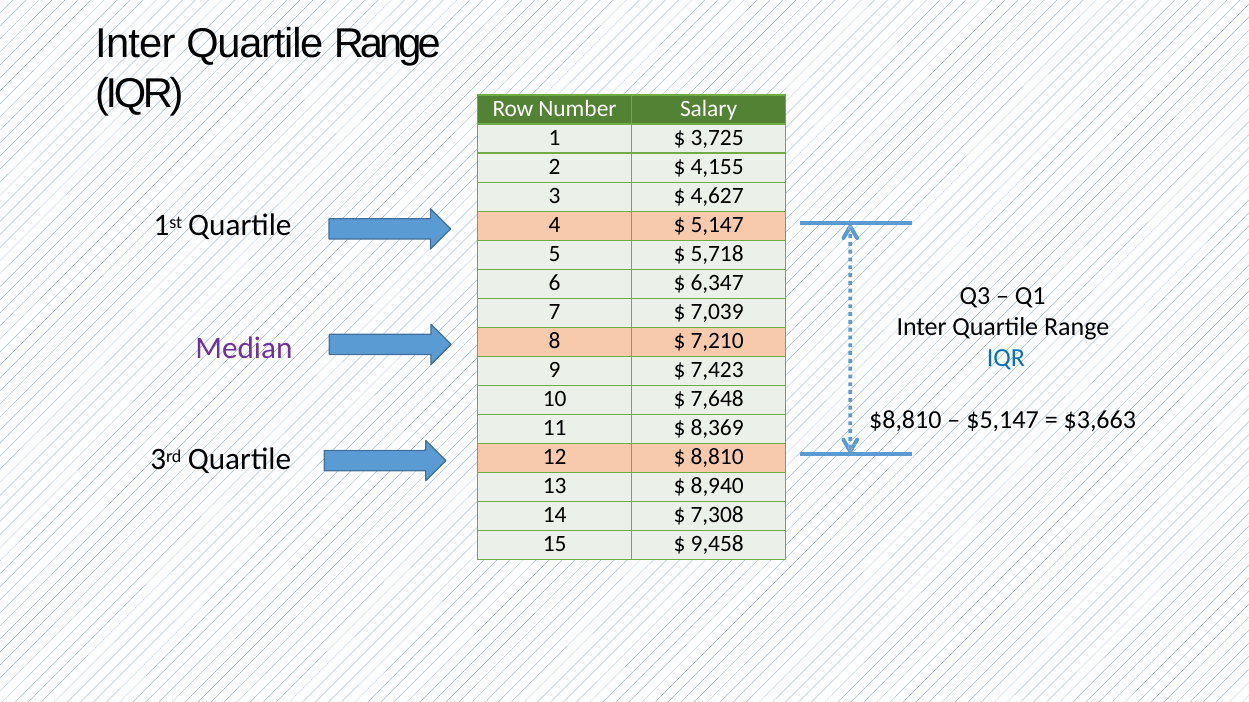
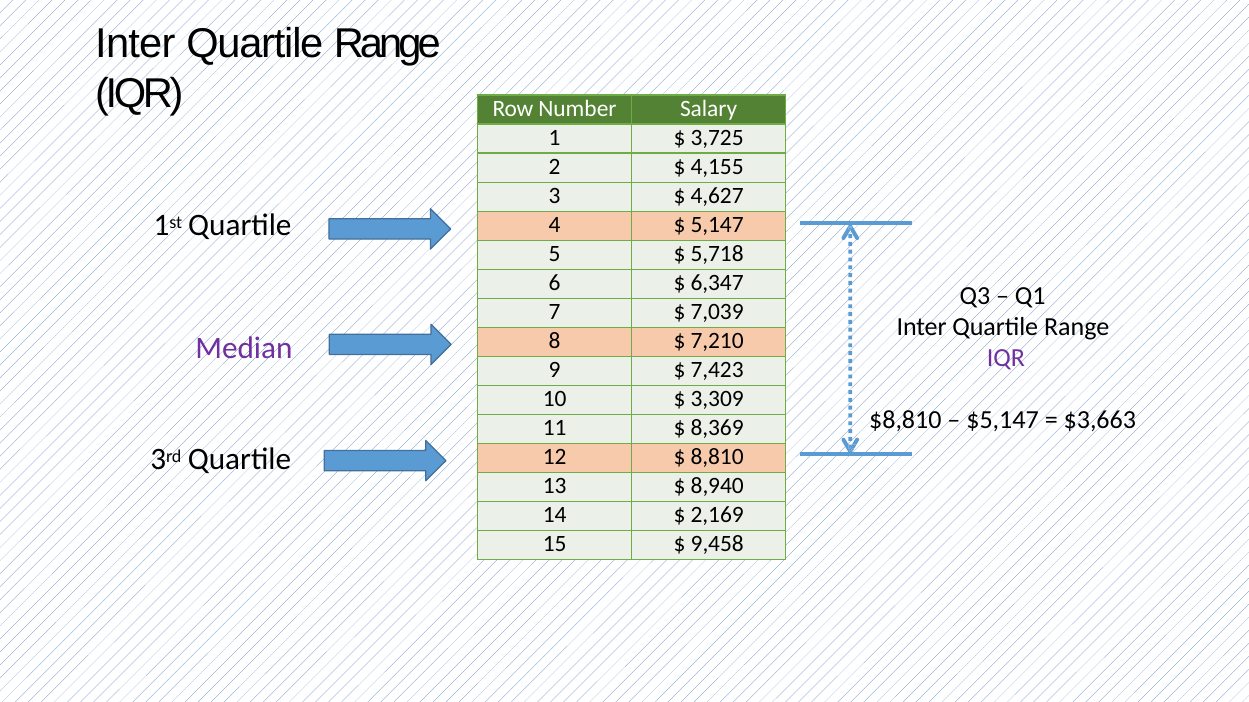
IQR colour: blue -> purple (1006, 358)
7,648: 7,648 -> 3,309 (717, 399)
7,308: 7,308 -> 2,169 (717, 516)
